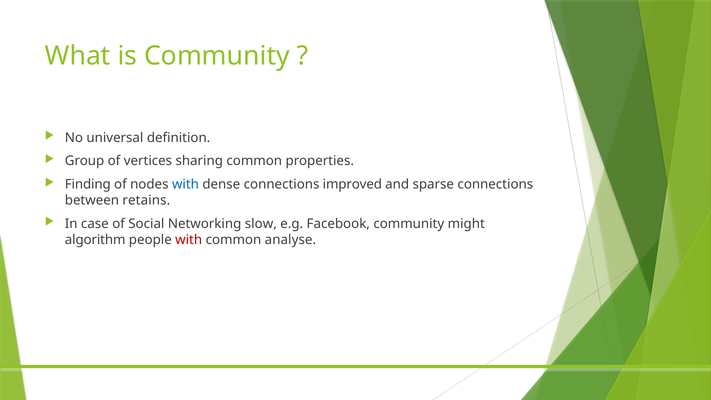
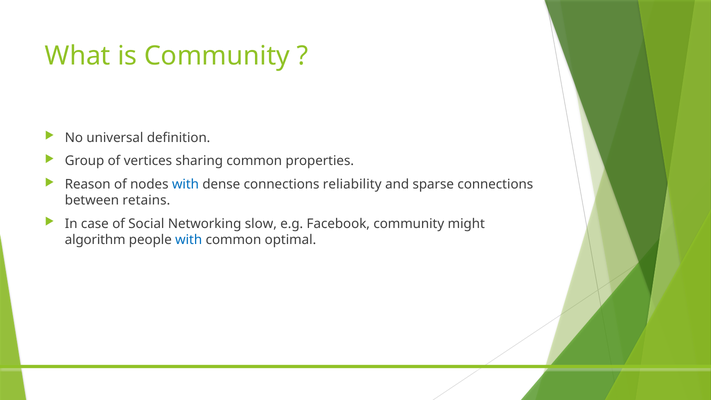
Finding: Finding -> Reason (88, 184)
improved: improved -> reliability (352, 184)
with colour: red -> blue (189, 240)
analyse: analyse -> optimal (290, 240)
